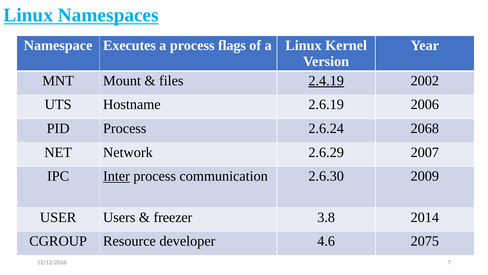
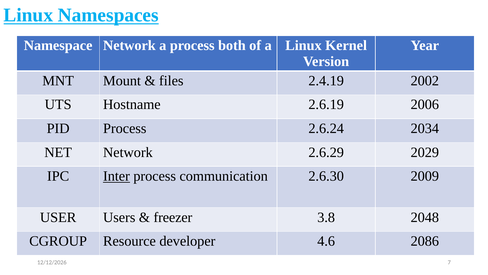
Namespace Executes: Executes -> Network (129, 45)
flags: flags -> both (232, 45)
2.4.19 underline: present -> none (326, 81)
2068: 2068 -> 2034 (425, 128)
2007: 2007 -> 2029 (425, 152)
2014: 2014 -> 2048 (425, 217)
2075: 2075 -> 2086 (425, 241)
